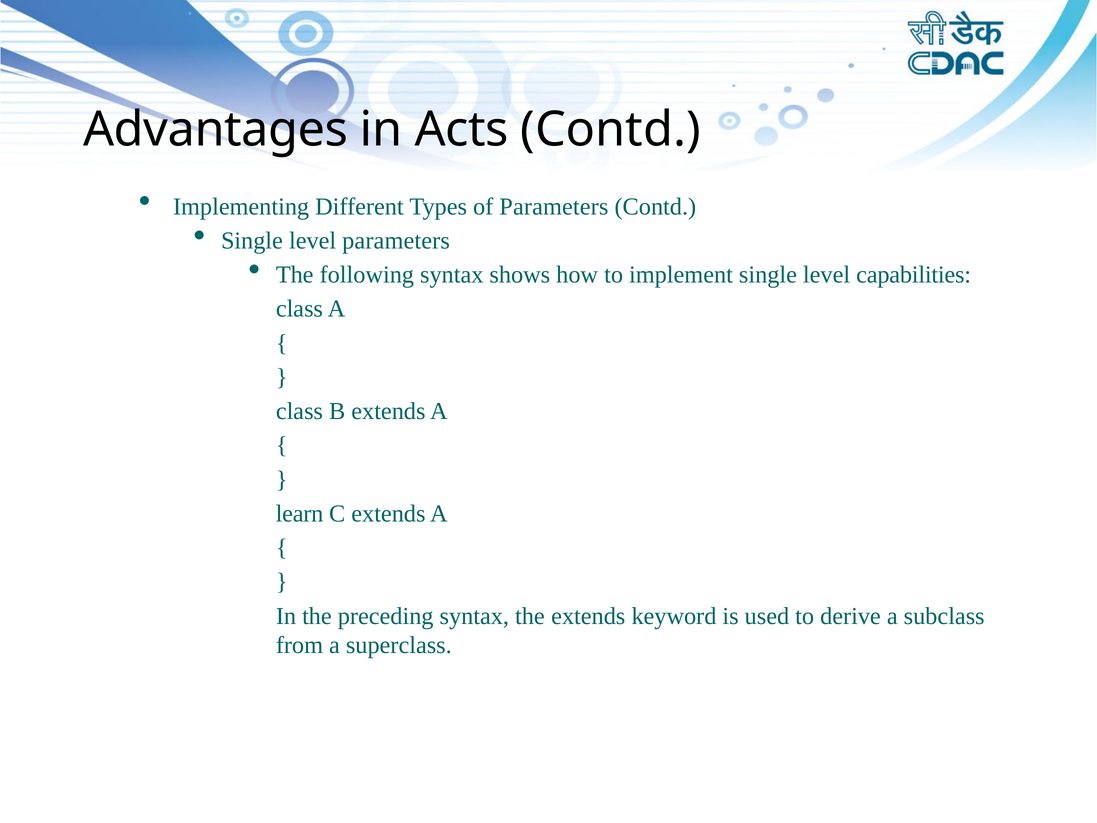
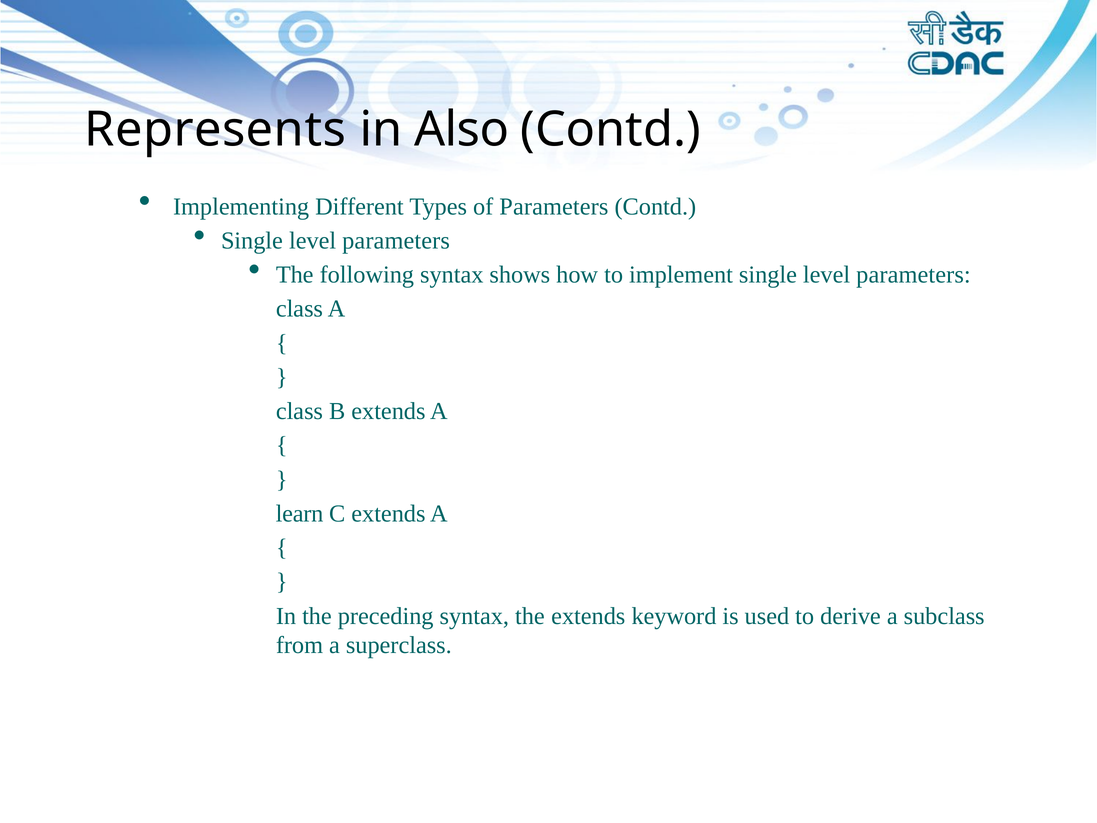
Advantages: Advantages -> Represents (215, 129)
Acts: Acts -> Also (462, 129)
implement single level capabilities: capabilities -> parameters (913, 275)
